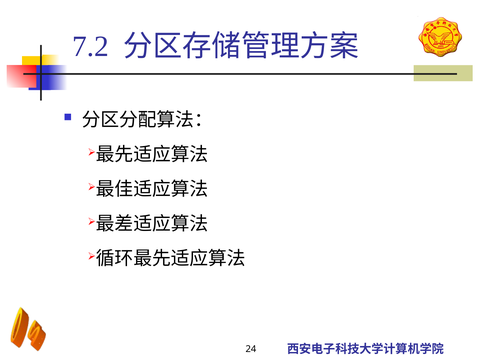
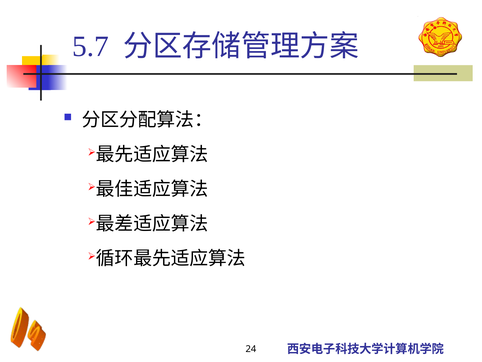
7.2: 7.2 -> 5.7 (90, 46)
